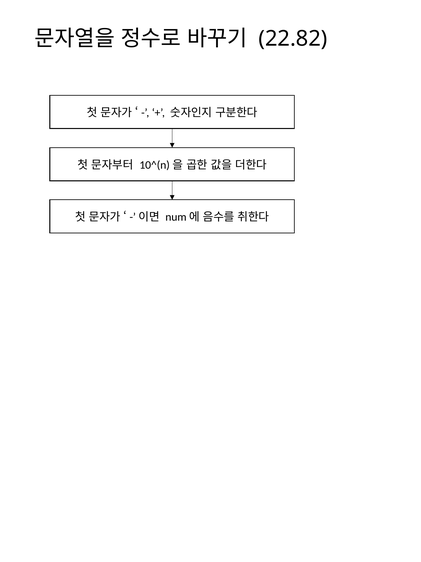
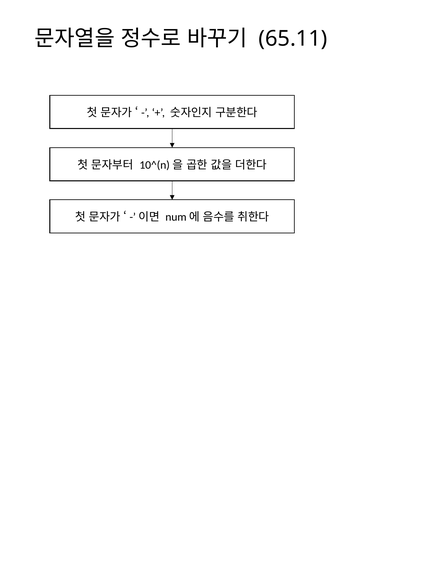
22.82: 22.82 -> 65.11 (293, 38)
